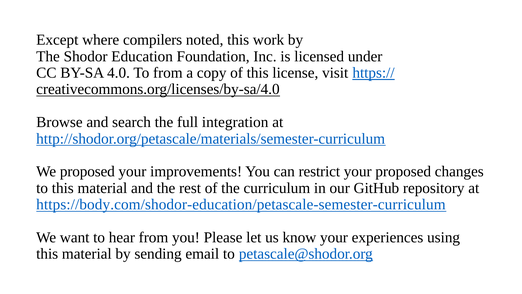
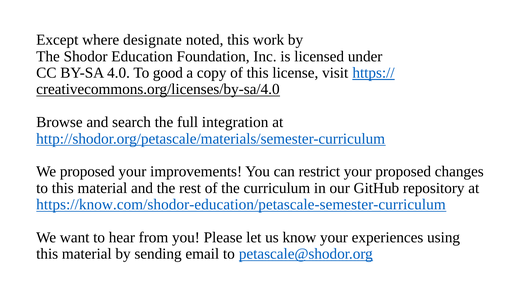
compilers: compilers -> designate (152, 40)
To from: from -> good (168, 73)
https://body.com/shodor-education/petascale-semester-curriculum: https://body.com/shodor-education/petascale-semester-curriculum -> https://know.com/shodor-education/petascale-semester-curriculum (241, 204)
